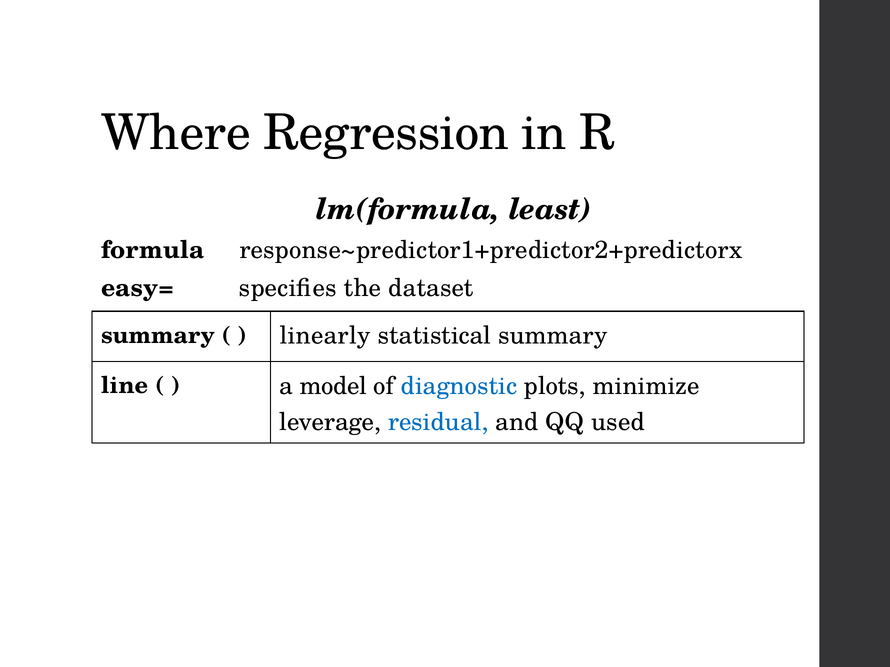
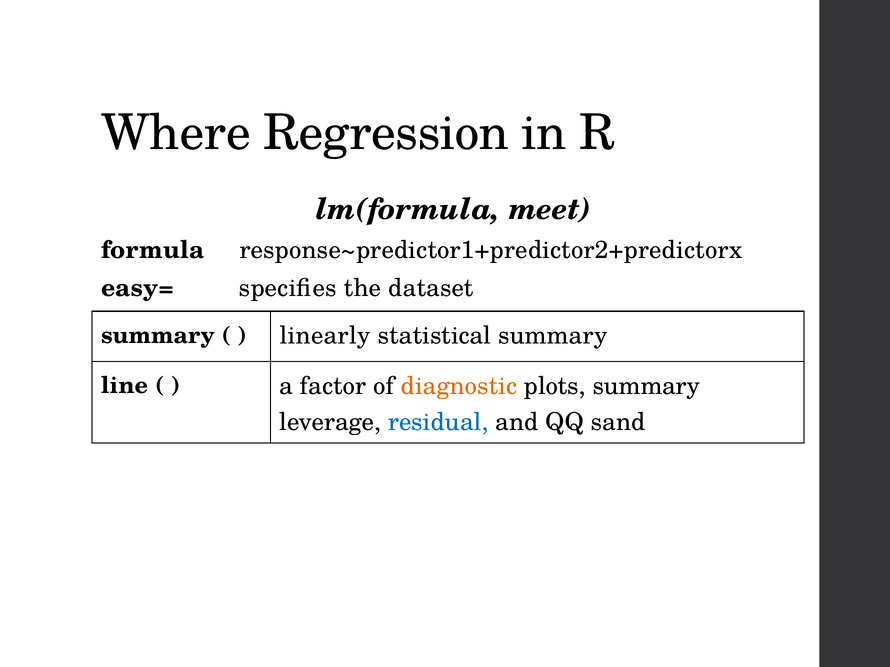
least: least -> meet (550, 209)
model: model -> factor (333, 386)
diagnostic colour: blue -> orange (459, 386)
plots minimize: minimize -> summary (646, 386)
used: used -> sand (618, 423)
